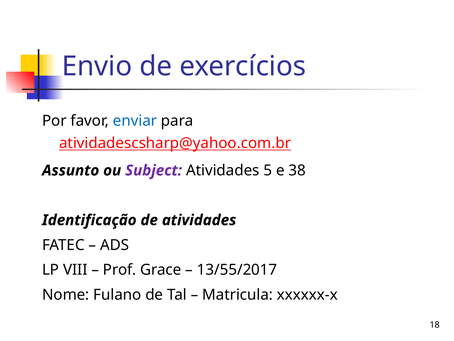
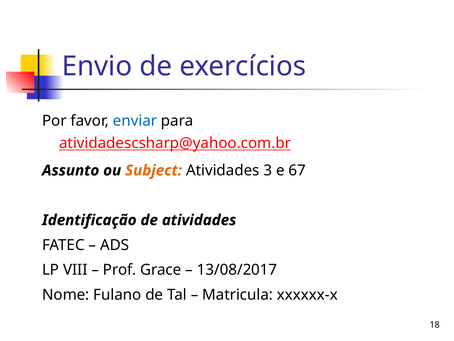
Subject colour: purple -> orange (154, 170)
5: 5 -> 3 (268, 170)
38: 38 -> 67 (297, 170)
13/55/2017: 13/55/2017 -> 13/08/2017 (237, 269)
